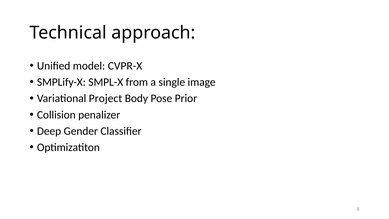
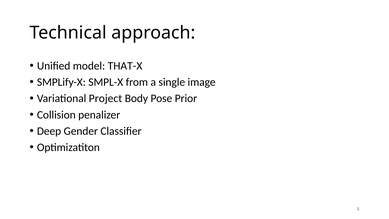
CVPR-X: CVPR-X -> THAT-X (125, 66)
